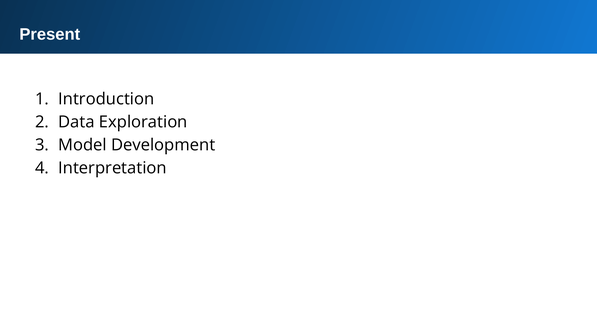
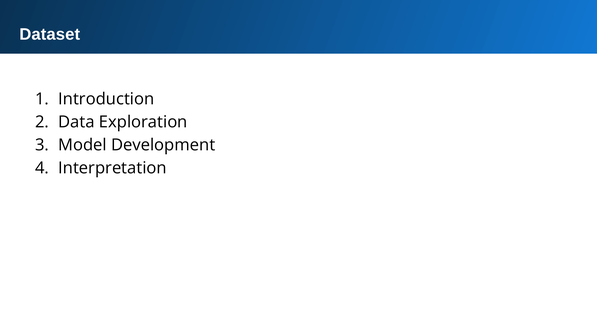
Present: Present -> Dataset (50, 34)
